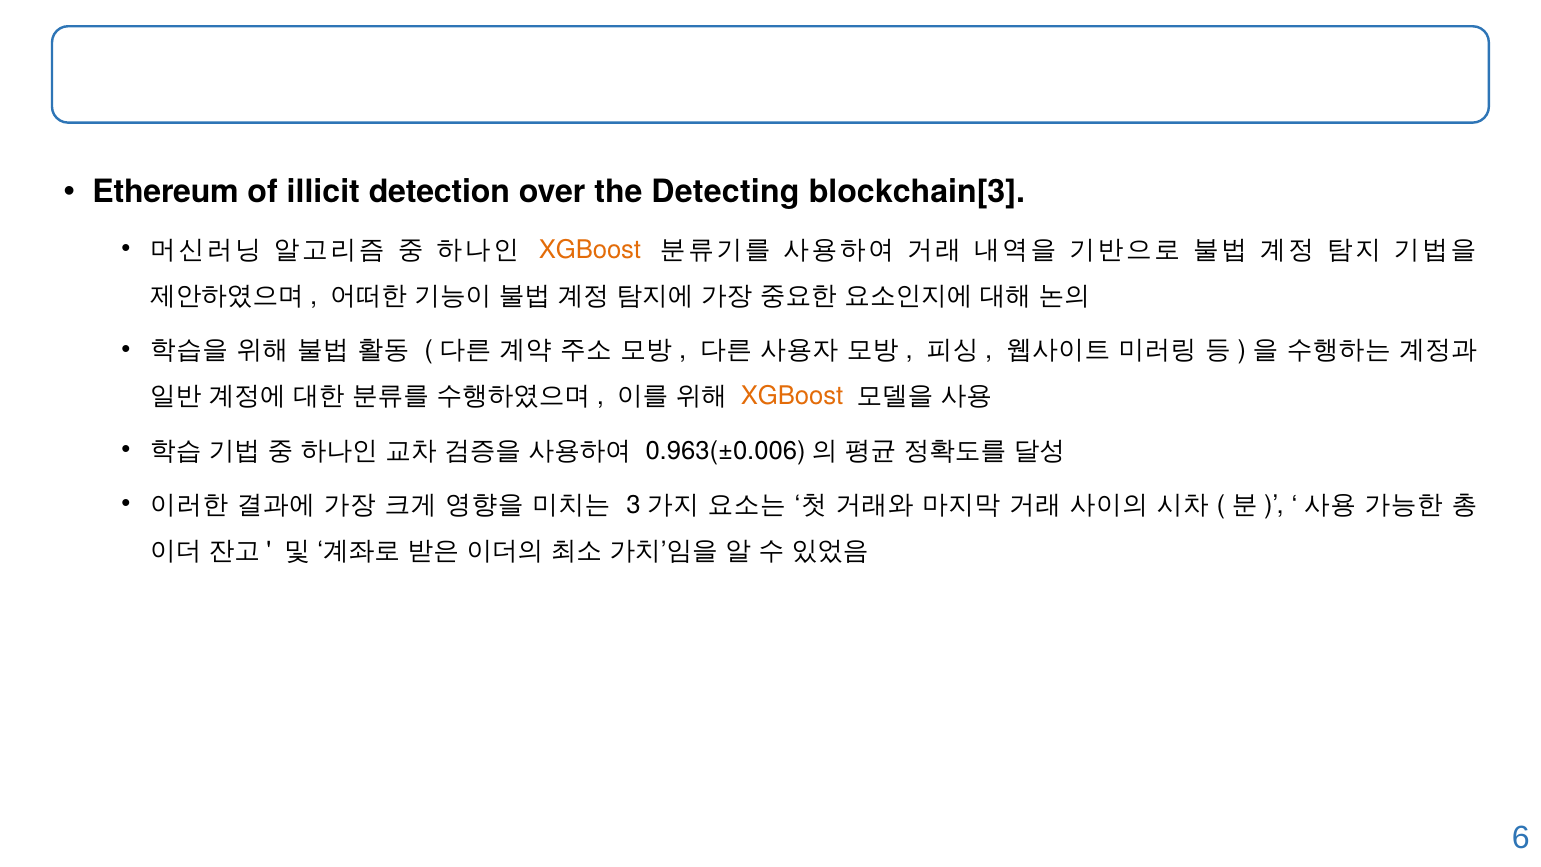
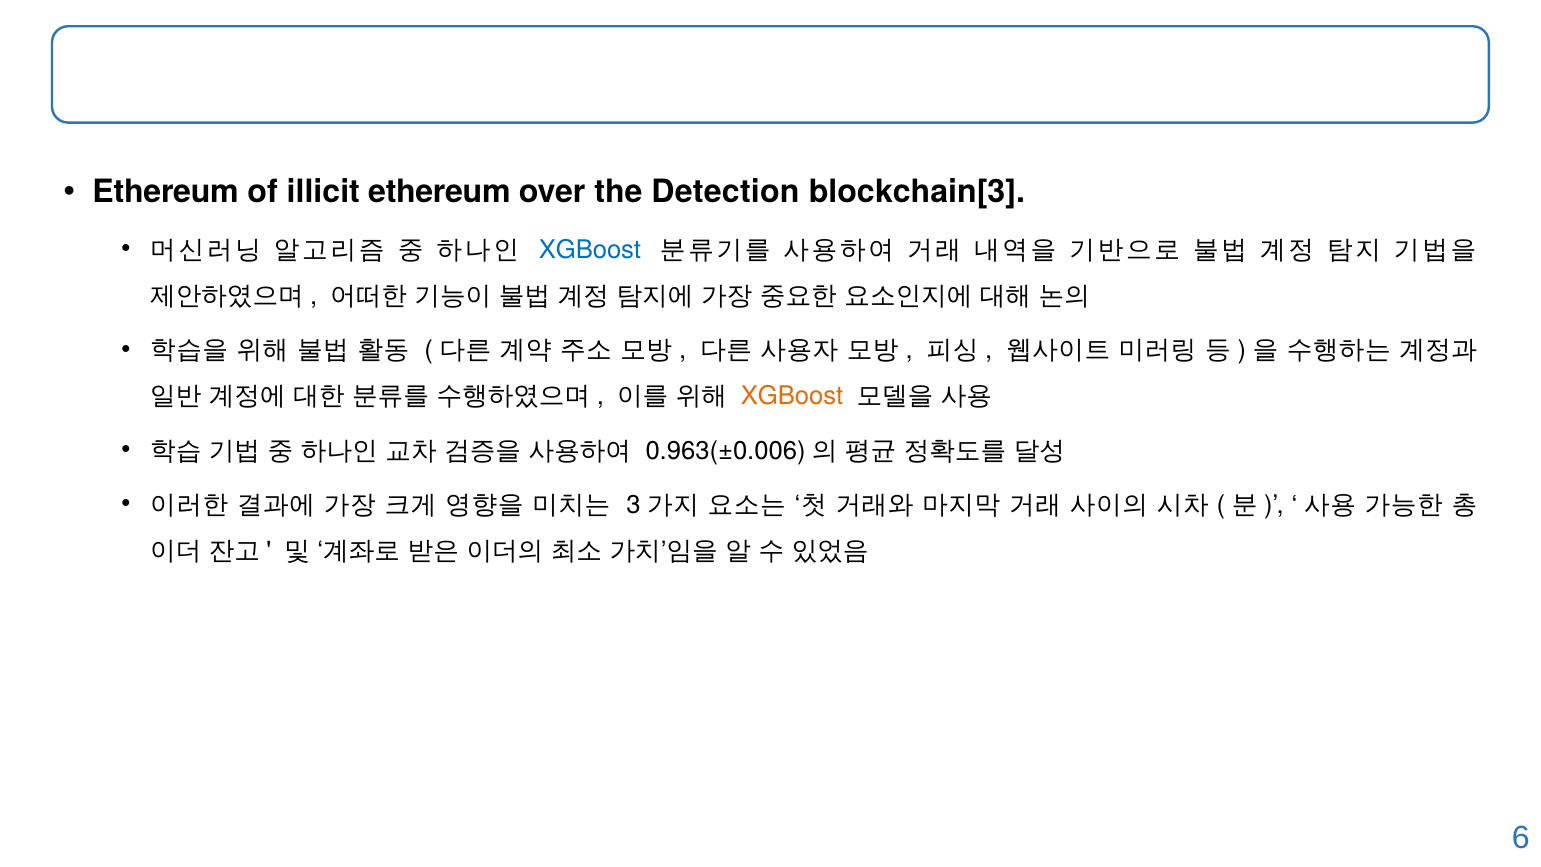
illicit detection: detection -> ethereum (439, 192)
Detecting: Detecting -> Detection (726, 192)
XGBoost colour: orange -> blue (590, 250)
